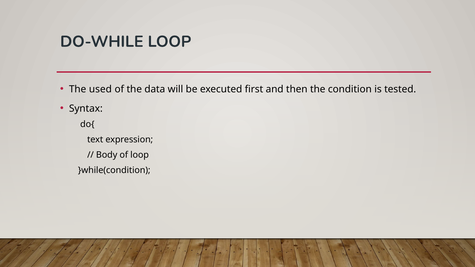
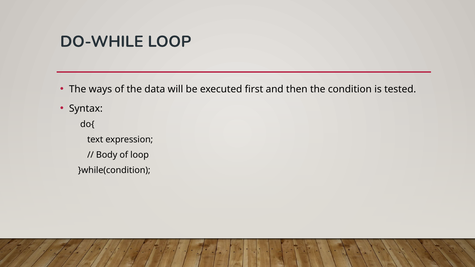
used: used -> ways (100, 89)
